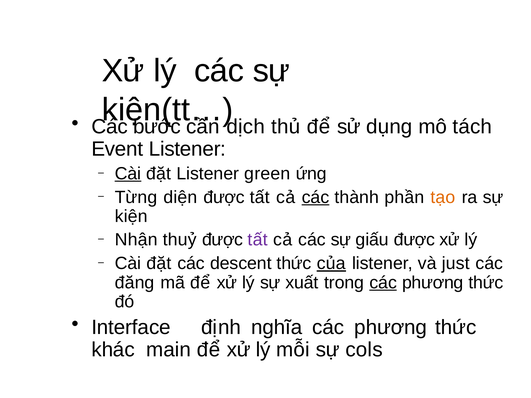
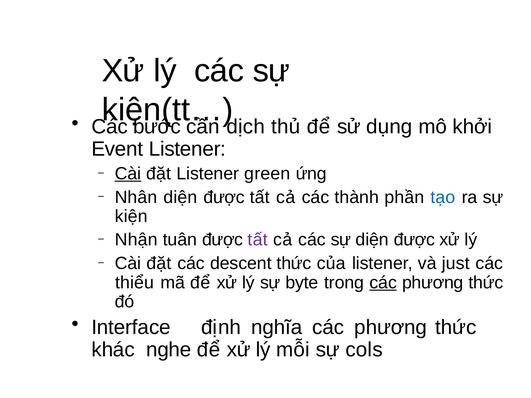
tách: tách -> khởi (472, 127)
Từng: Từng -> Nhân (136, 197)
các underline: present -> none (315, 197)
tạo colour: orange -> blue (443, 197)
thuỷ: thuỷ -> tuân (180, 240)
sự giấu: giấu -> diện (372, 240)
của underline: present -> none (331, 264)
đăng: đăng -> thiểu (135, 283)
xuất: xuất -> byte (302, 283)
main: main -> nghe (169, 350)
